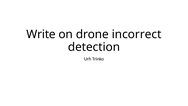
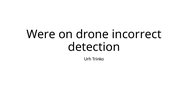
Write: Write -> Were (41, 34)
